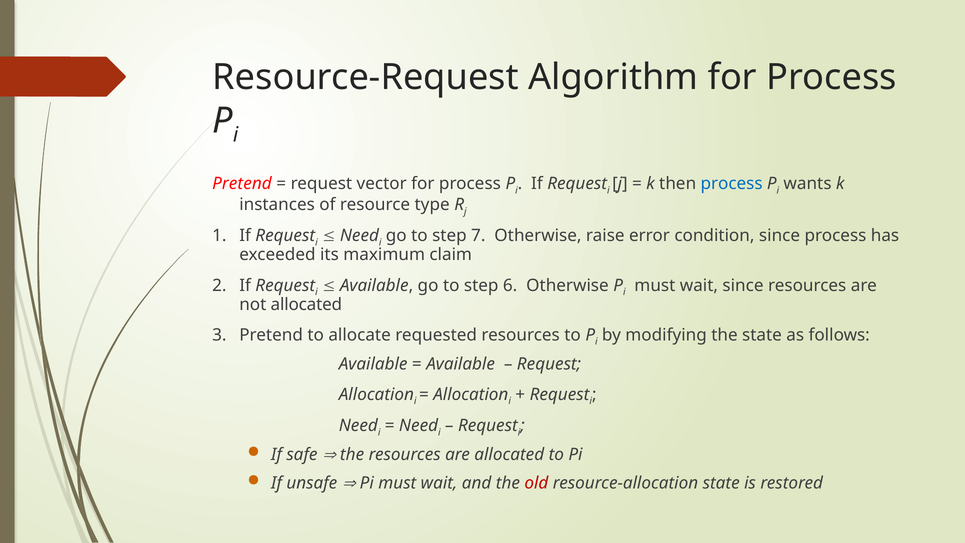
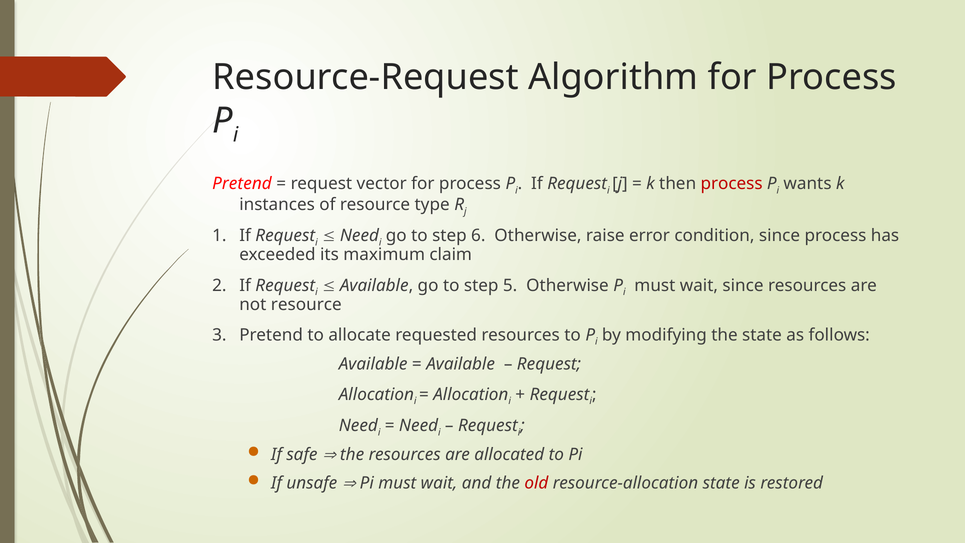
process colour: blue -> red (732, 184)
7: 7 -> 6 (478, 236)
6: 6 -> 5 (510, 285)
not allocated: allocated -> resource (306, 304)
